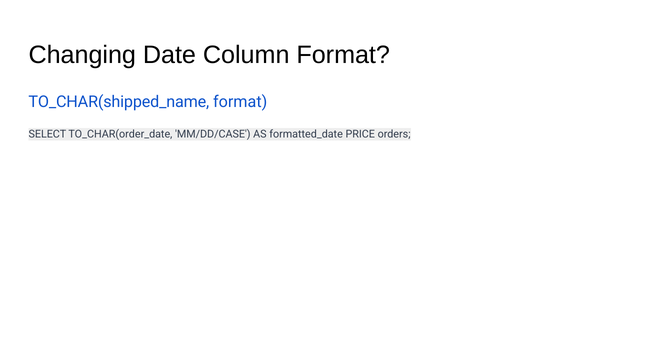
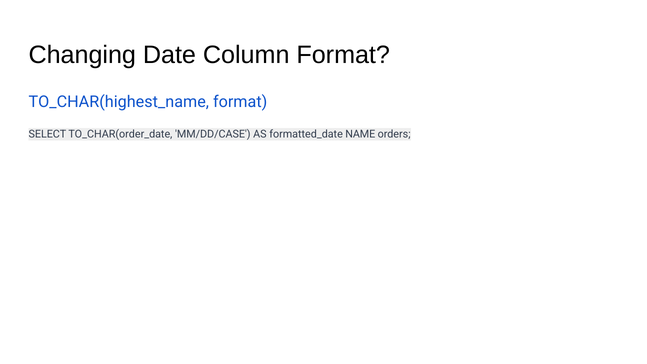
TO_CHAR(shipped_name: TO_CHAR(shipped_name -> TO_CHAR(highest_name (119, 102)
PRICE: PRICE -> NAME (360, 134)
